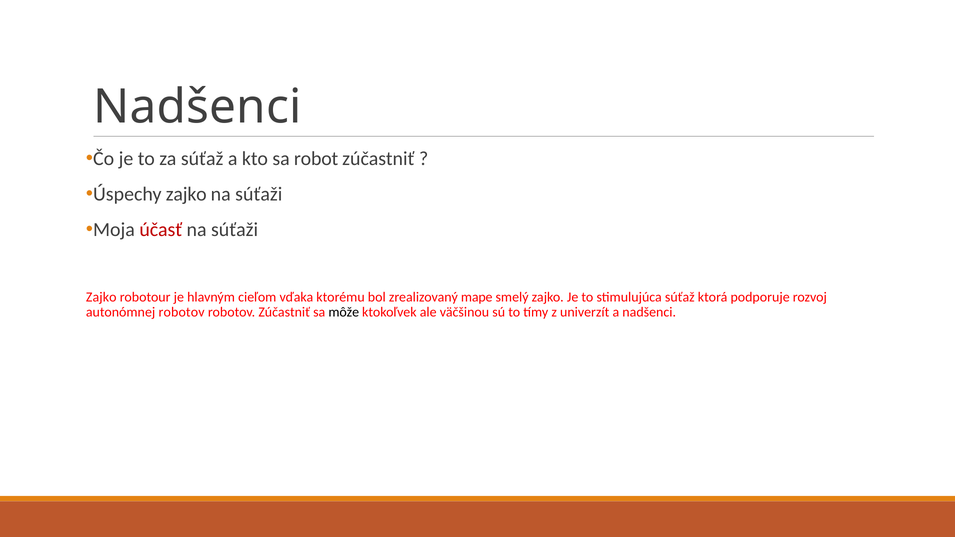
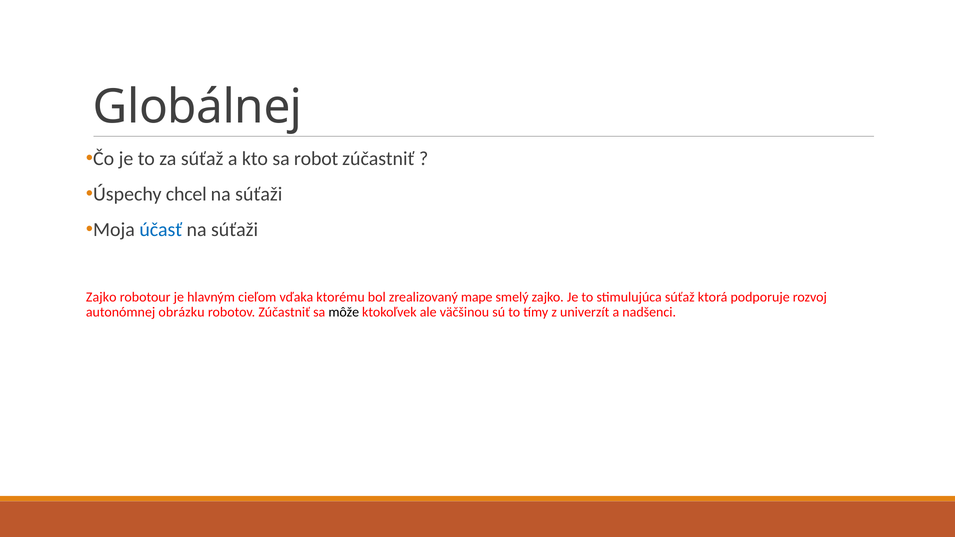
Nadšenci: Nadšenci -> Globálnej (198, 107)
Úspechy zajko: zajko -> chcel (186, 194)
účasť colour: red -> blue (161, 230)
autonómnej robotov: robotov -> obrázku (182, 312)
